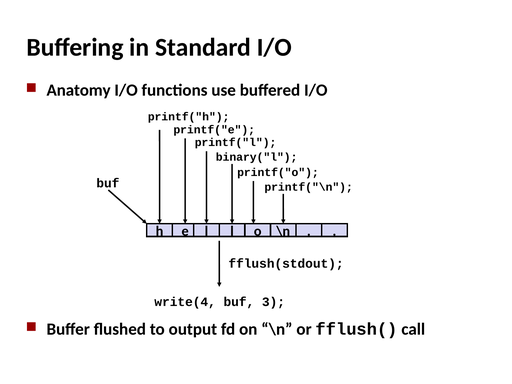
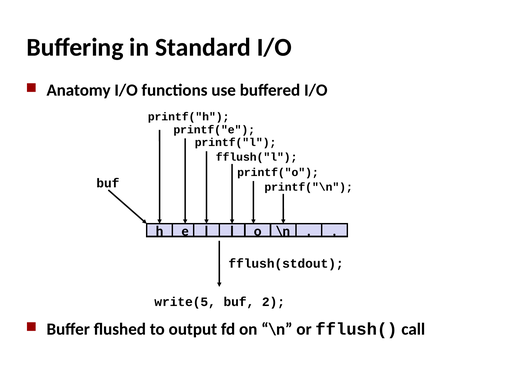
binary("l: binary("l -> fflush("l (257, 157)
write(4: write(4 -> write(5 (185, 302)
3: 3 -> 2 (273, 302)
